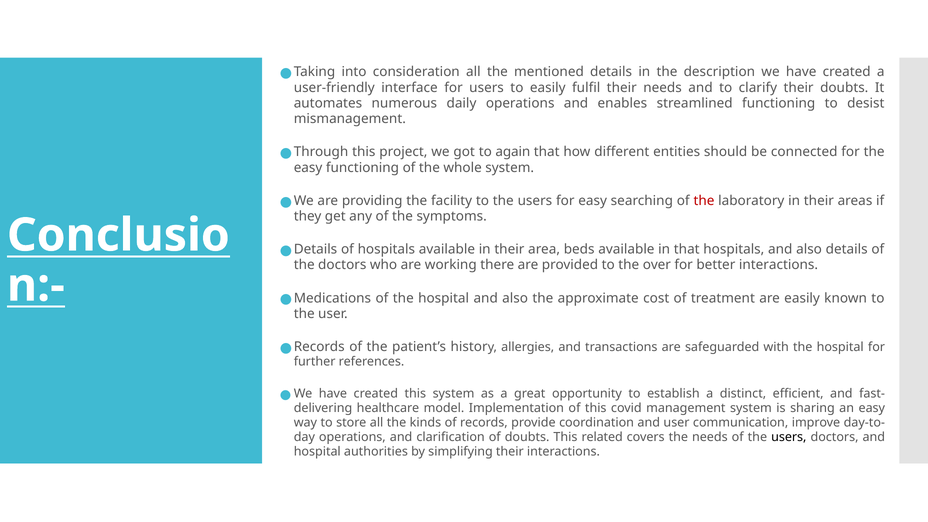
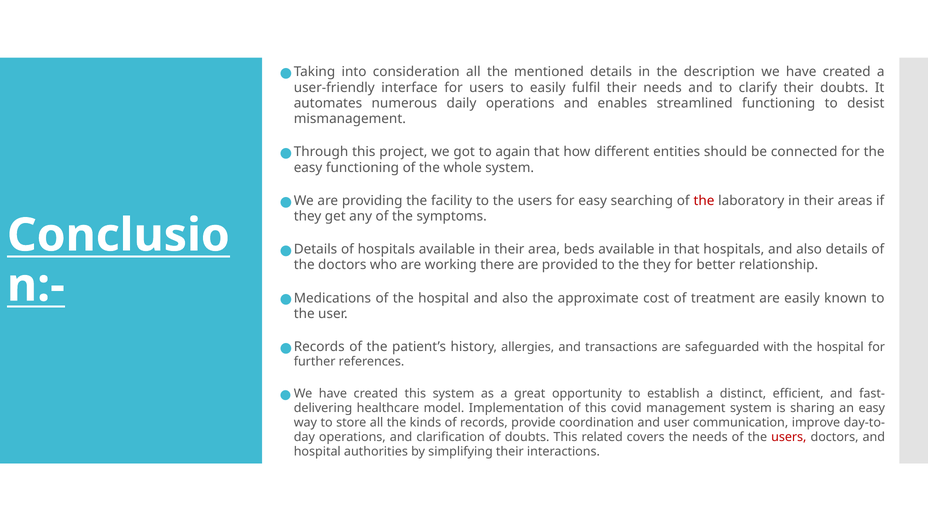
the over: over -> they (657, 265)
better interactions: interactions -> relationship (779, 265)
users colour: black -> red (789, 437)
